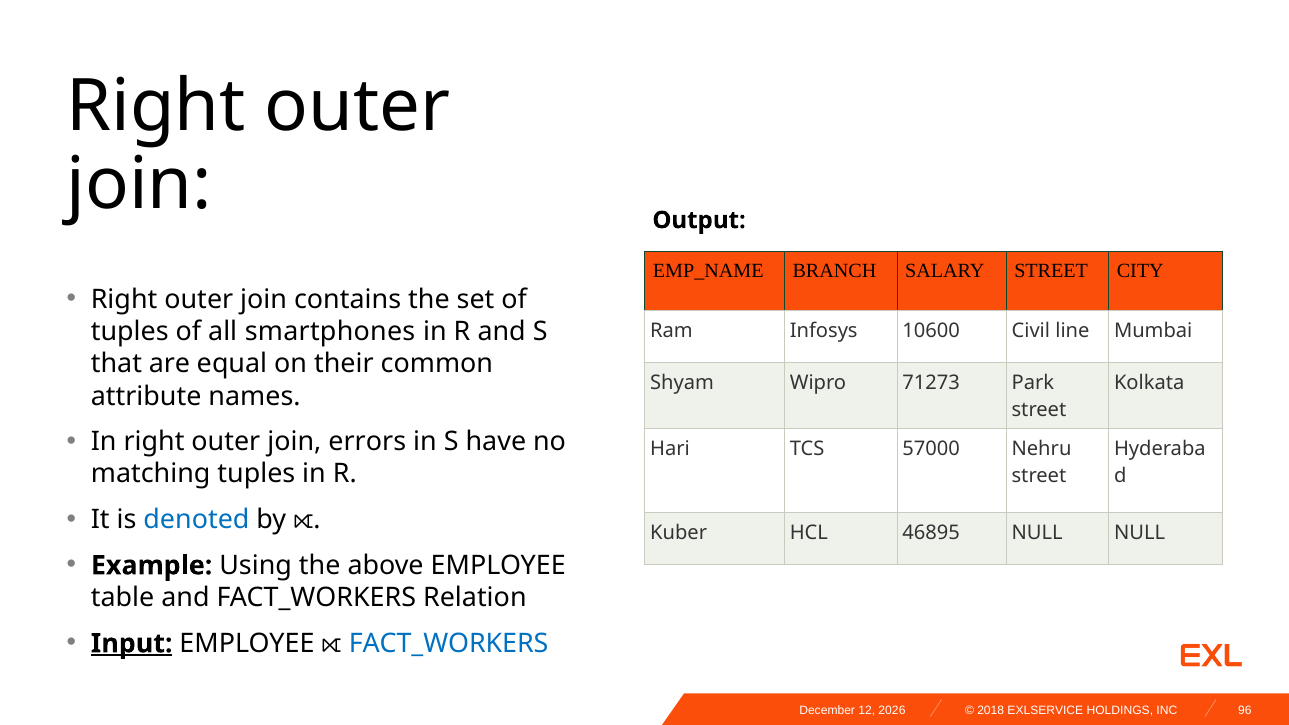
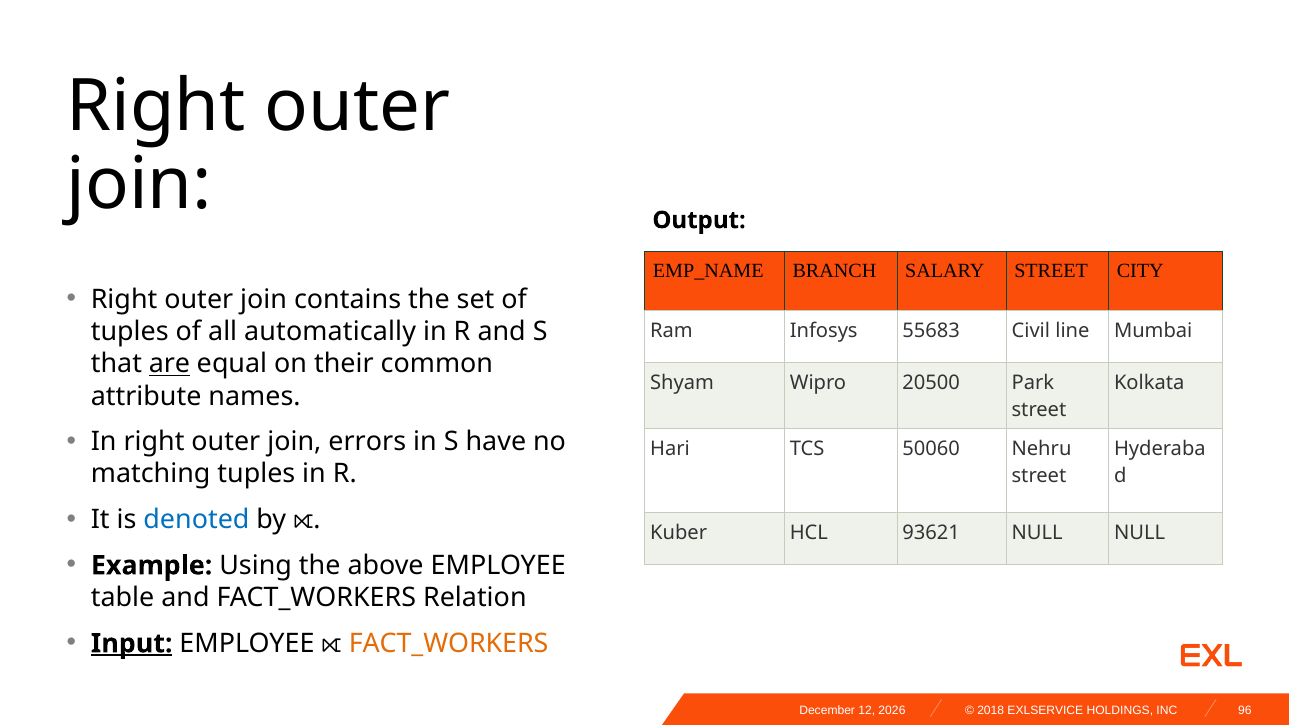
smartphones: smartphones -> automatically (330, 332)
10600: 10600 -> 55683 (931, 331)
are underline: none -> present (169, 364)
71273: 71273 -> 20500 (931, 382)
57000: 57000 -> 50060 (931, 448)
46895: 46895 -> 93621 (931, 533)
FACT_WORKERS colour: blue -> orange (449, 644)
